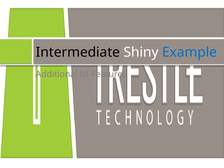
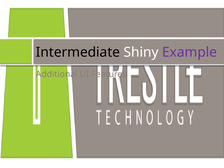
Example colour: blue -> purple (190, 52)
